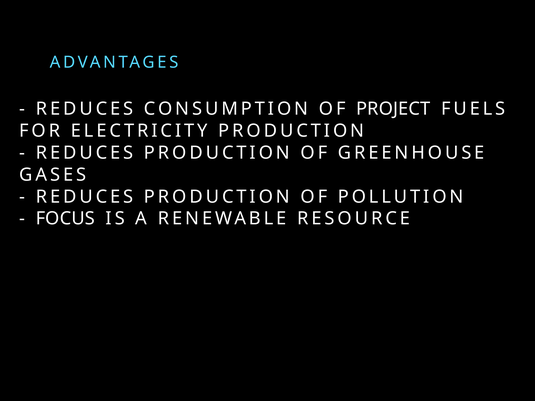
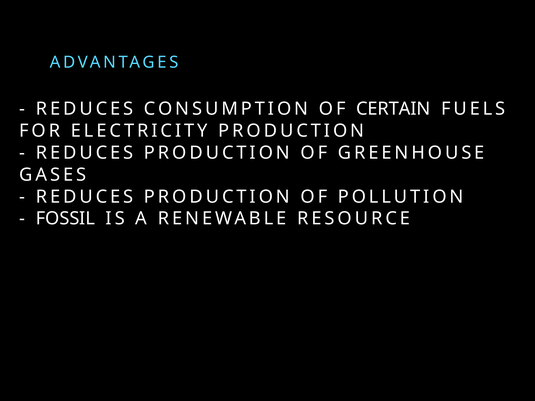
PROJECT: PROJECT -> CERTAIN (393, 109)
FOCUS: FOCUS -> FOSSIL (65, 219)
